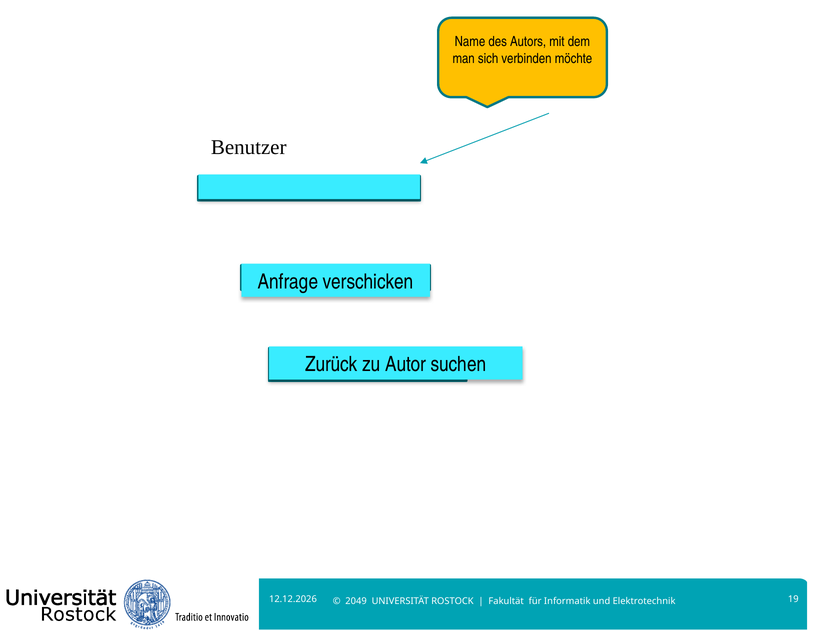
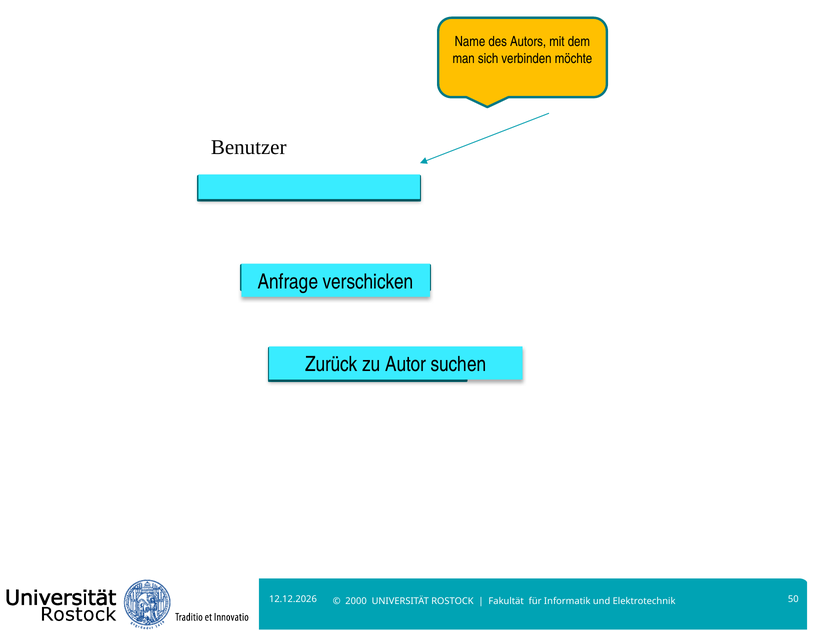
19: 19 -> 50 (793, 599)
2049: 2049 -> 2000 (356, 601)
